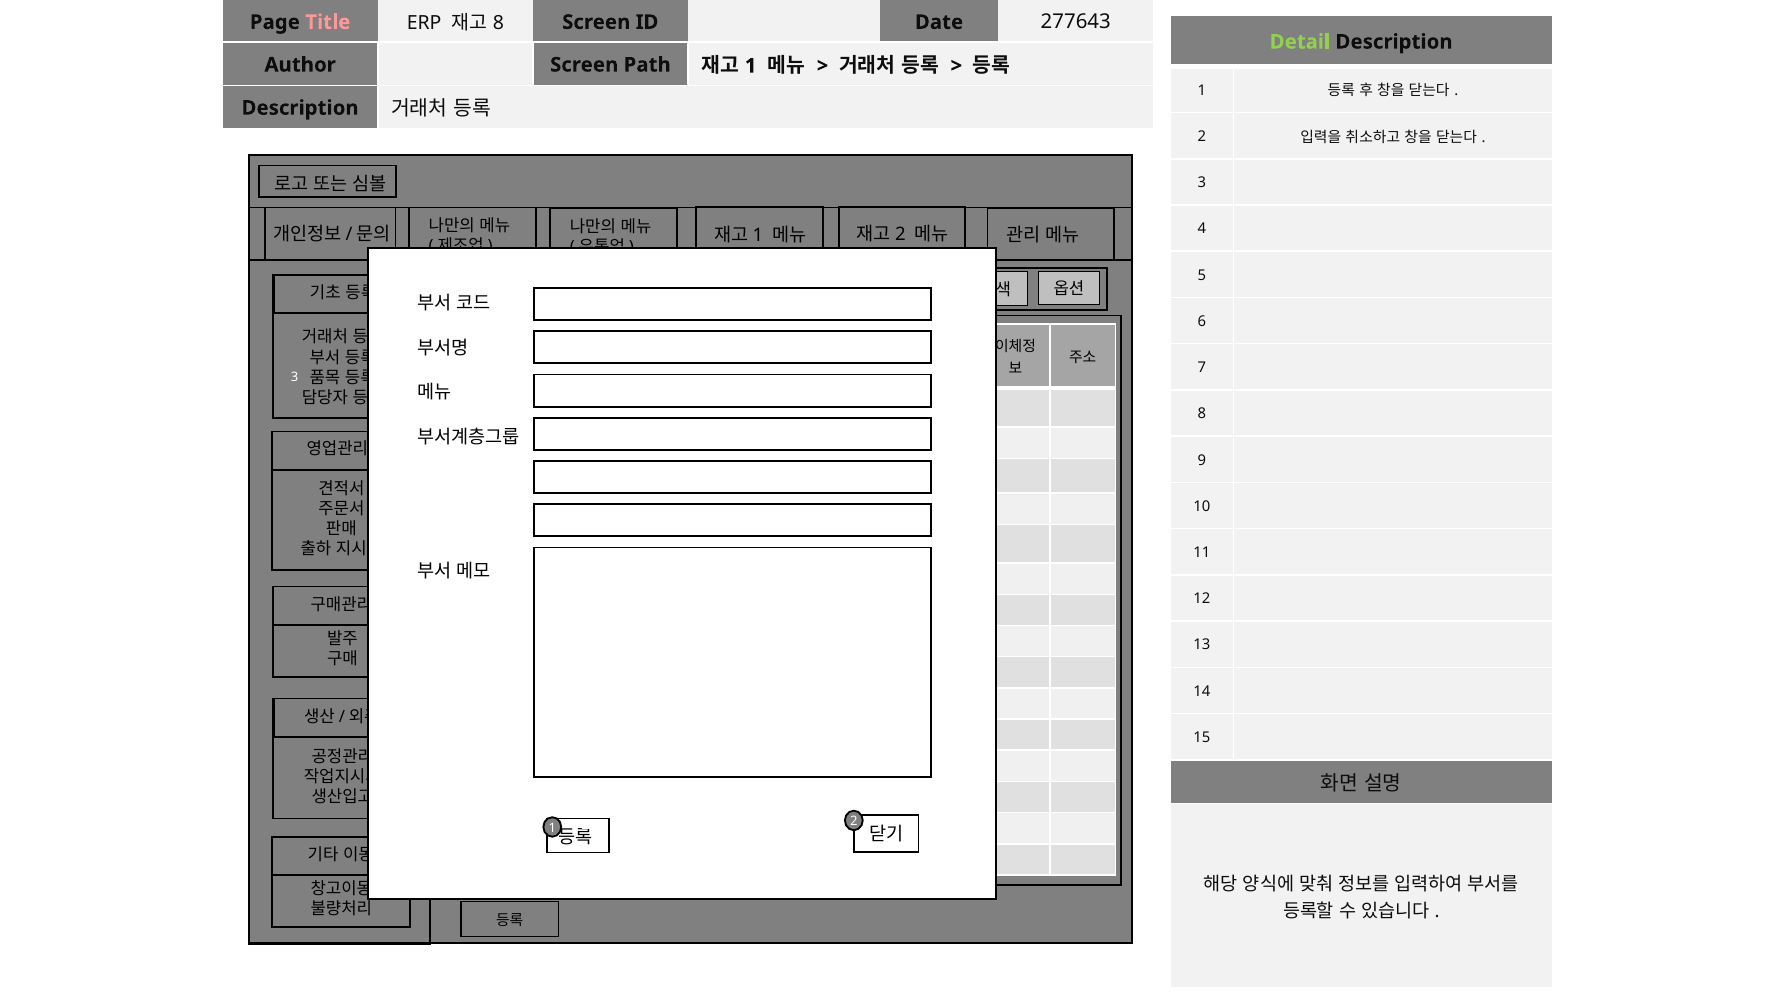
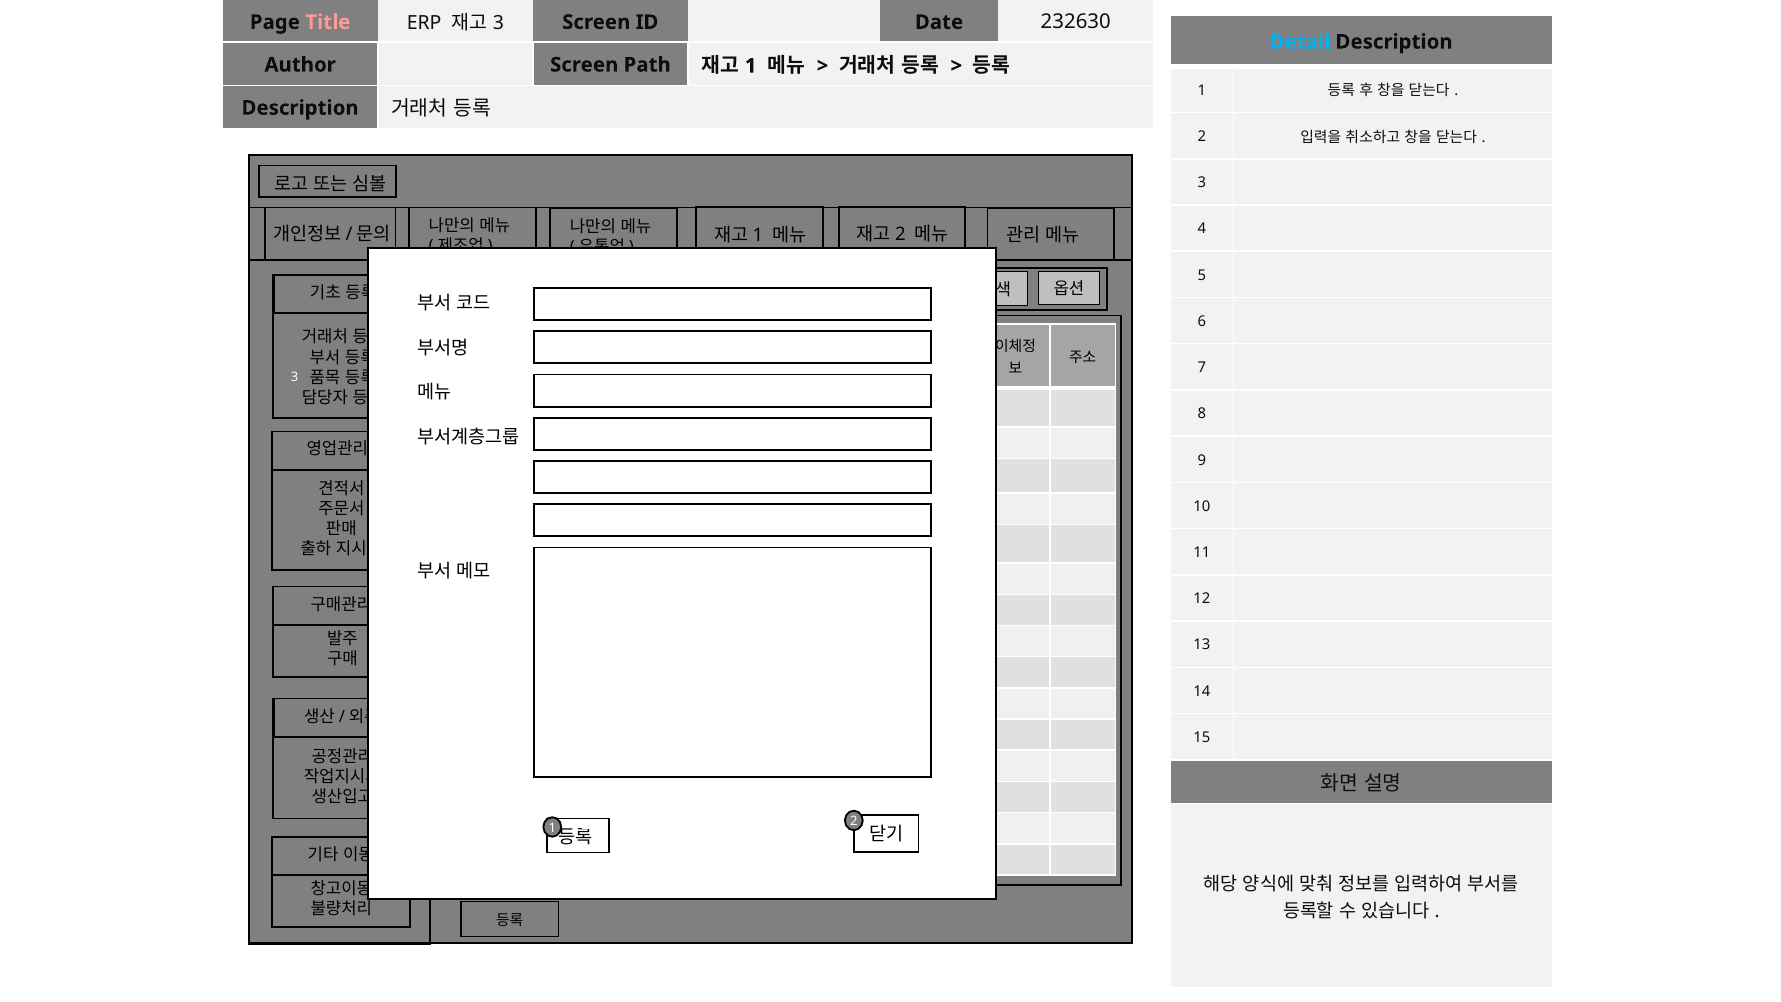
8: 8 -> 3 (498, 23)
277643: 277643 -> 232630 (1076, 22)
Detail colour: light green -> light blue (1300, 42)
